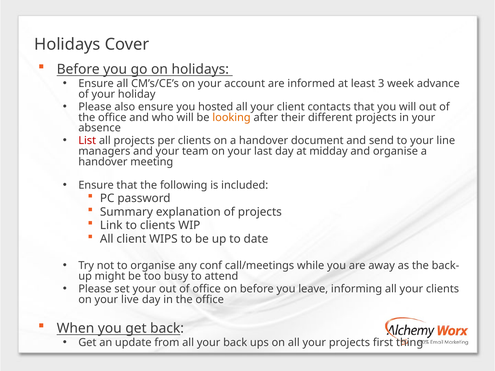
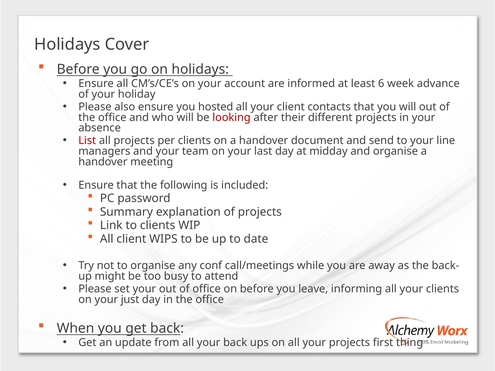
3: 3 -> 6 (381, 84)
looking colour: orange -> red (232, 117)
live: live -> just (130, 300)
